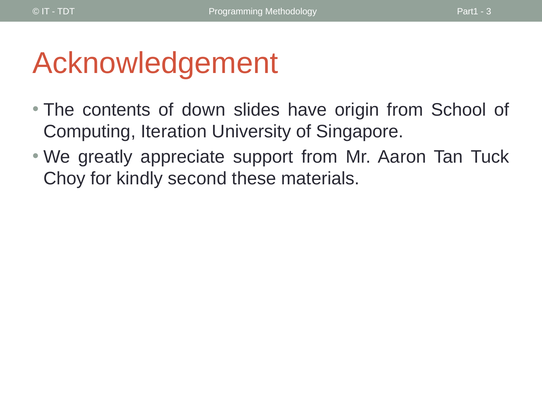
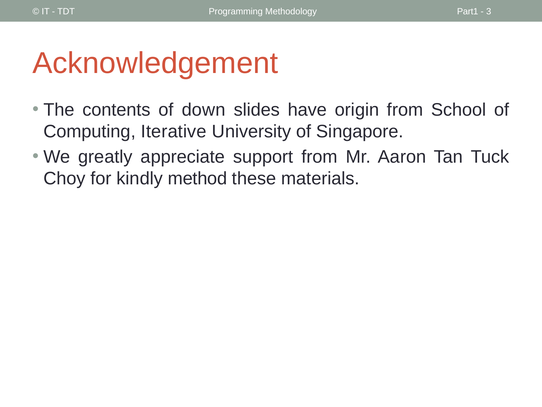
Iteration: Iteration -> Iterative (174, 131)
second: second -> method (198, 178)
